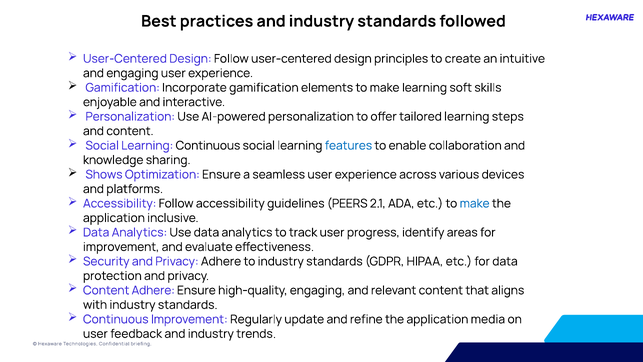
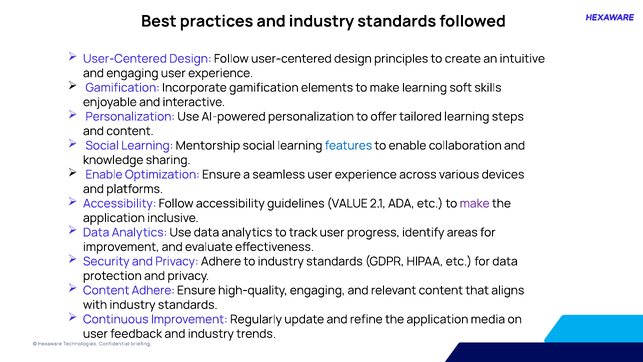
Learning Continuous: Continuous -> Mentorship (208, 145)
Shows: Shows -> Enable (104, 174)
PEERS: PEERS -> VALUE (347, 203)
make colour: blue -> purple (475, 203)
